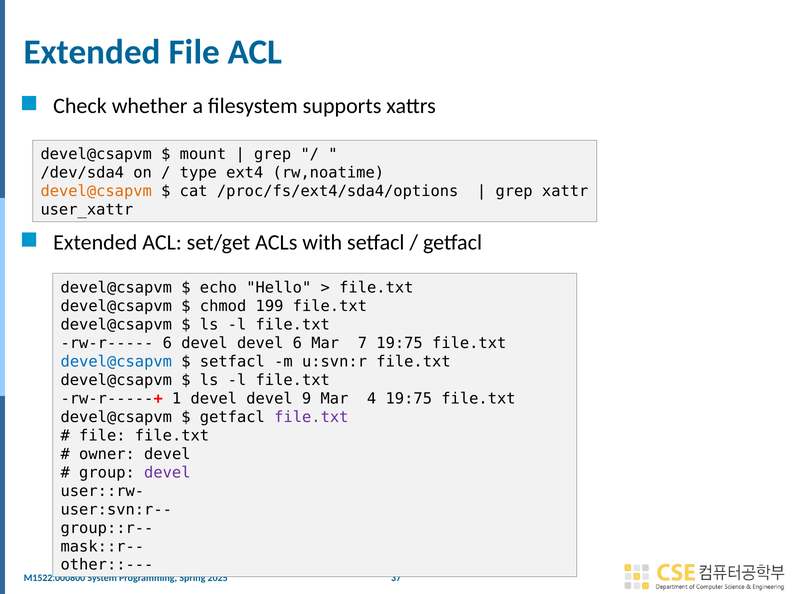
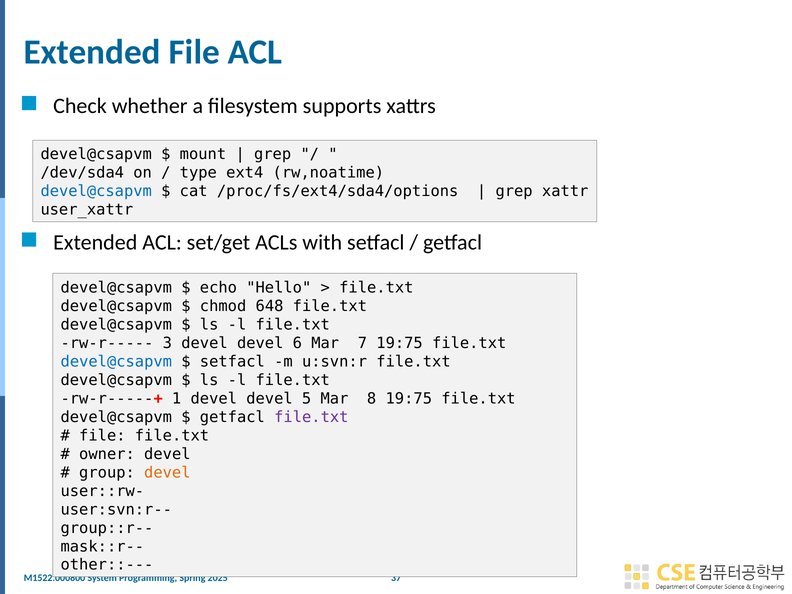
devel@csapvm colour: orange -> blue (96, 191)
199: 199 -> 648 (270, 306)
rw-r----- 6: 6 -> 3 (167, 343)
9: 9 -> 5 (307, 398)
4: 4 -> 8 (372, 398)
devel colour: purple -> orange (167, 472)
